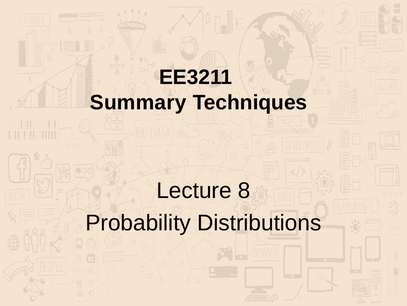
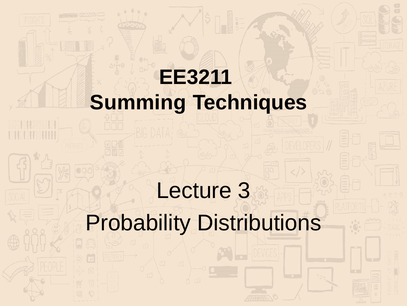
Summary: Summary -> Summing (138, 102)
8: 8 -> 3 (244, 190)
